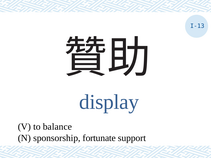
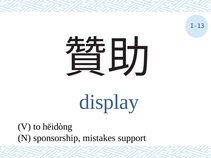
balance: balance -> hēidòng (58, 127)
fortunate: fortunate -> mistakes (99, 138)
